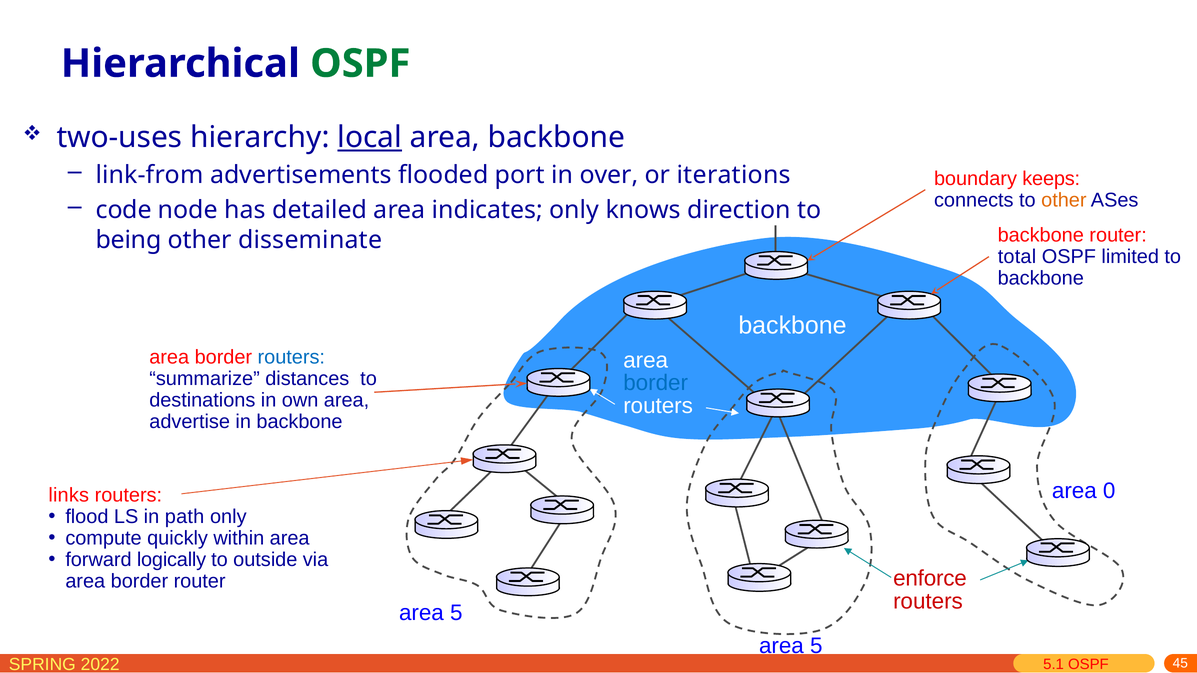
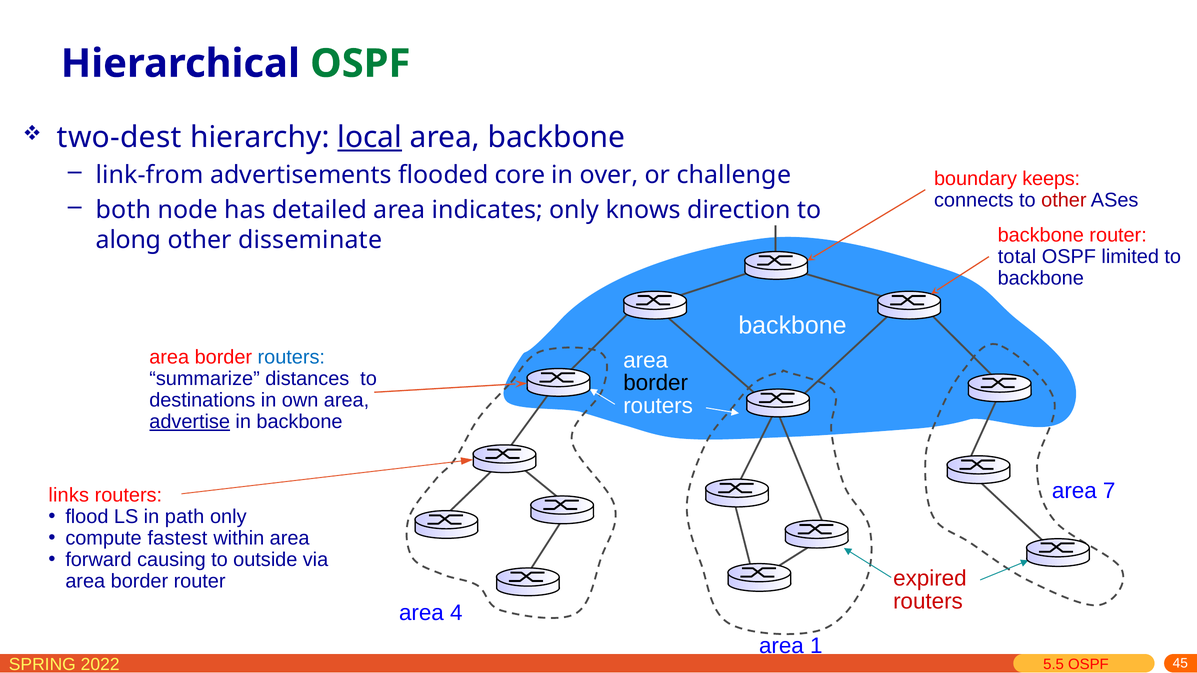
two-uses: two-uses -> two-dest (119, 138)
port: port -> core (520, 175)
iterations: iterations -> challenge (734, 175)
other colour: orange -> red (1064, 200)
code: code -> both (123, 210)
being: being -> along (129, 240)
border colour: blue -> black (656, 383)
advertise underline: none -> present (190, 422)
0: 0 -> 7 (1109, 491)
quickly: quickly -> fastest (177, 538)
logically: logically -> causing (171, 560)
enforce: enforce -> expired (930, 579)
5: 5 -> 4 (456, 613)
5: 5 -> 1 (816, 646)
5.1: 5.1 -> 5.5 (1054, 665)
